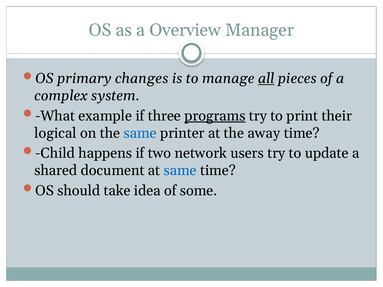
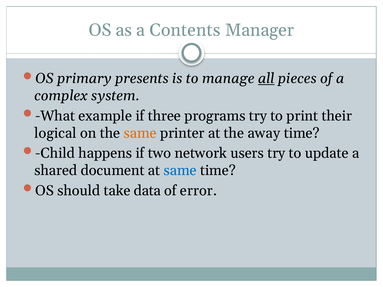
Overview: Overview -> Contents (185, 30)
changes: changes -> presents (142, 79)
programs underline: present -> none (215, 116)
same colour: blue -> orange (140, 133)
idea: idea -> data (147, 191)
some: some -> error (198, 191)
